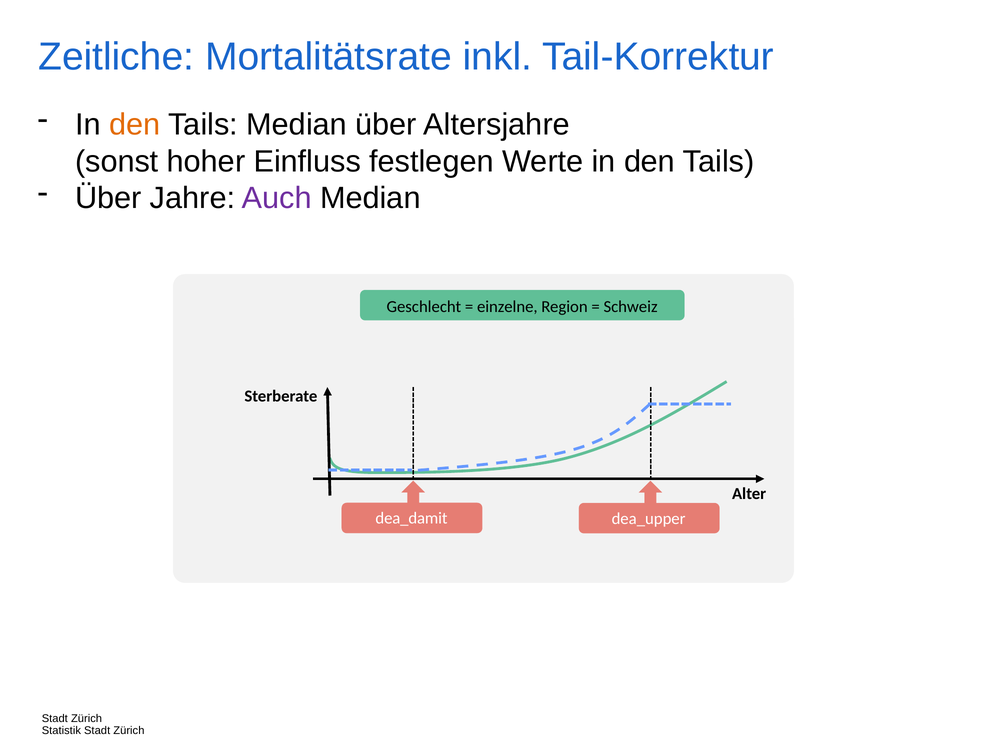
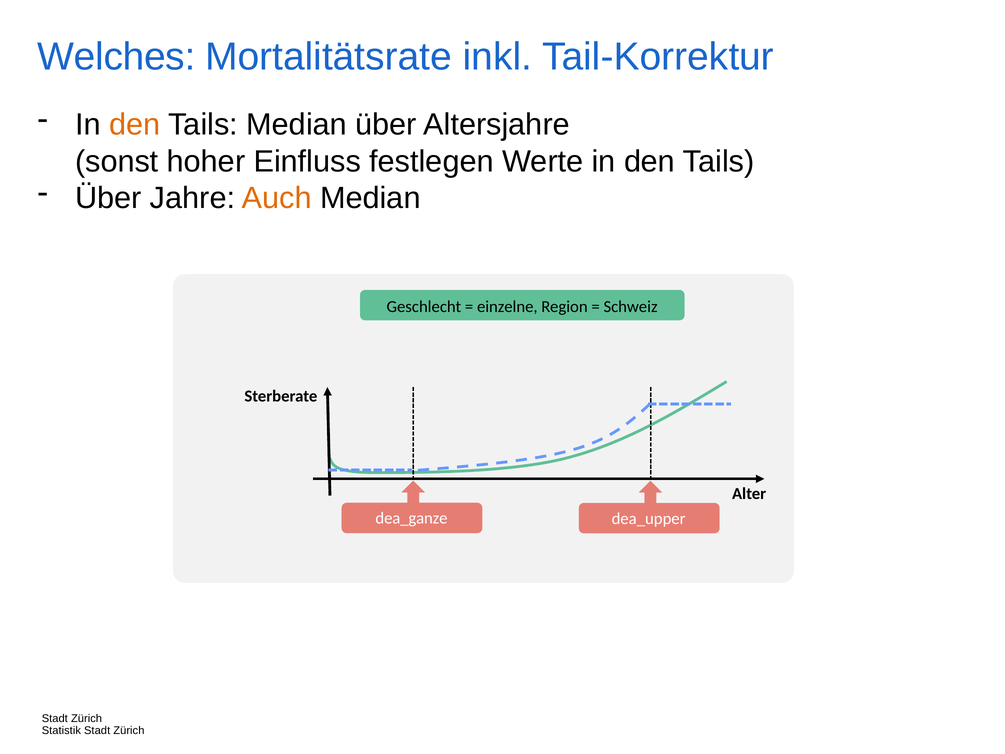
Zeitliche: Zeitliche -> Welches (116, 57)
Auch colour: purple -> orange (277, 198)
dea_damit: dea_damit -> dea_ganze (411, 518)
